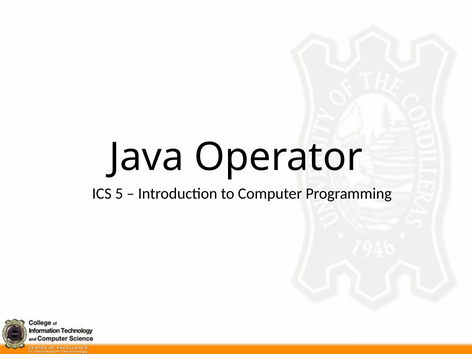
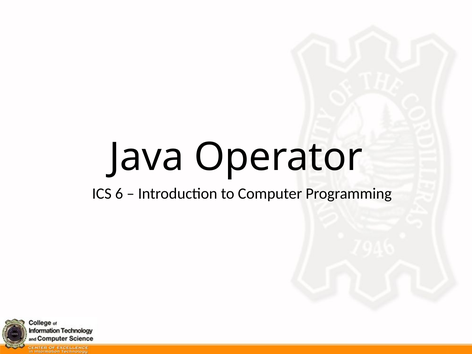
5: 5 -> 6 (119, 194)
